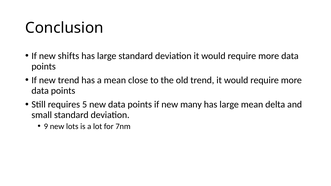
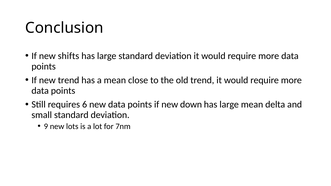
5: 5 -> 6 (85, 105)
many: many -> down (191, 105)
